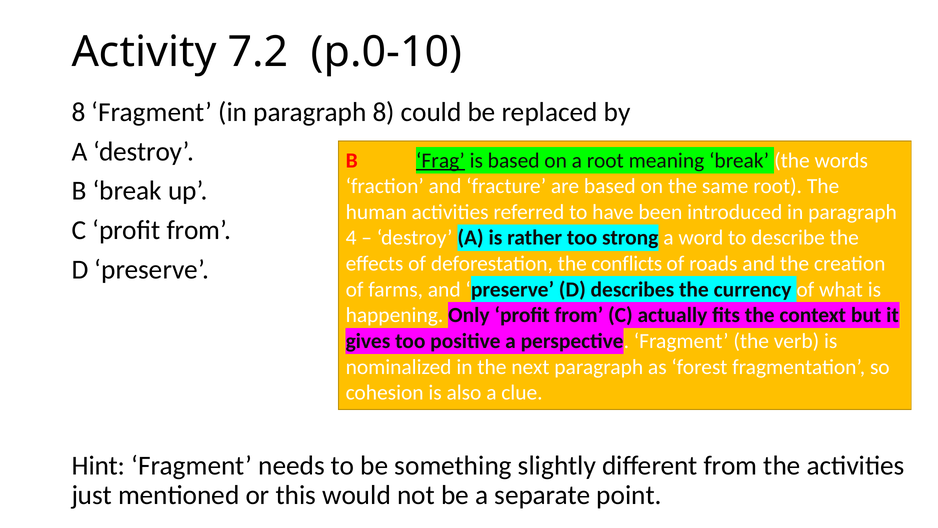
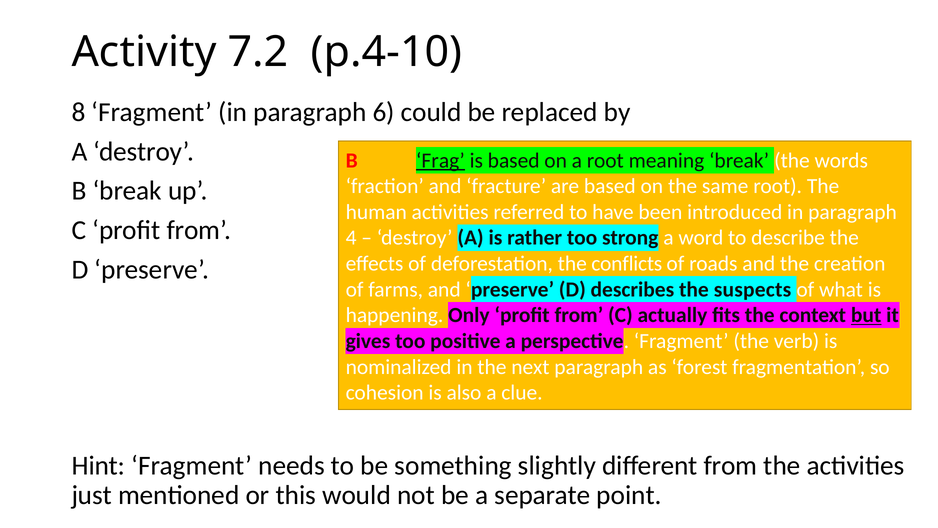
p.0-10: p.0-10 -> p.4-10 (386, 52)
paragraph 8: 8 -> 6 (384, 112)
currency: currency -> suspects (752, 289)
but underline: none -> present (866, 315)
